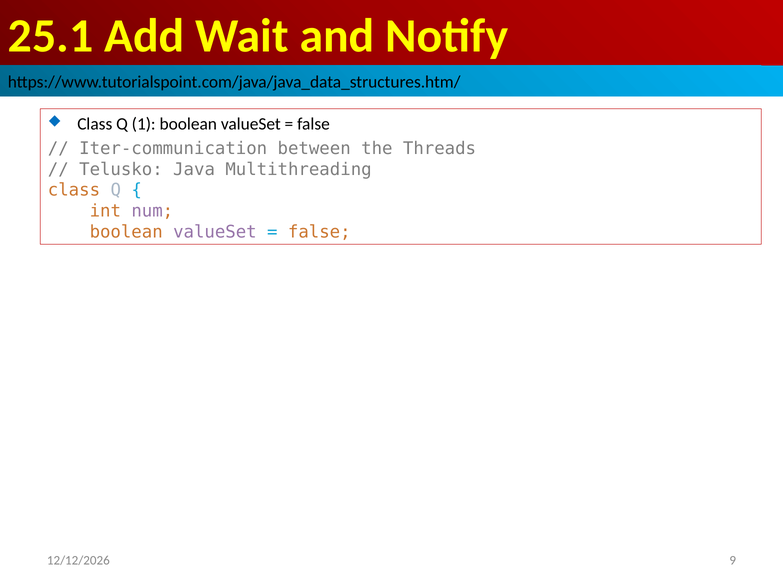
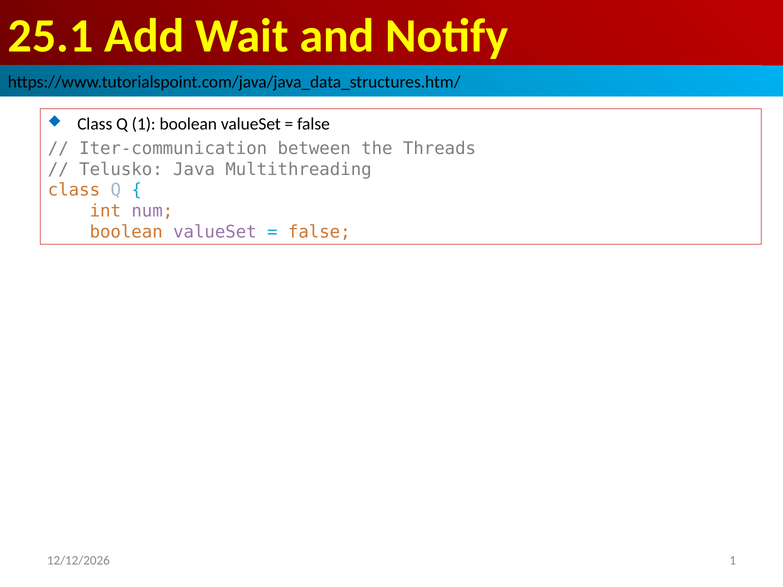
9: 9 -> 1 (733, 561)
